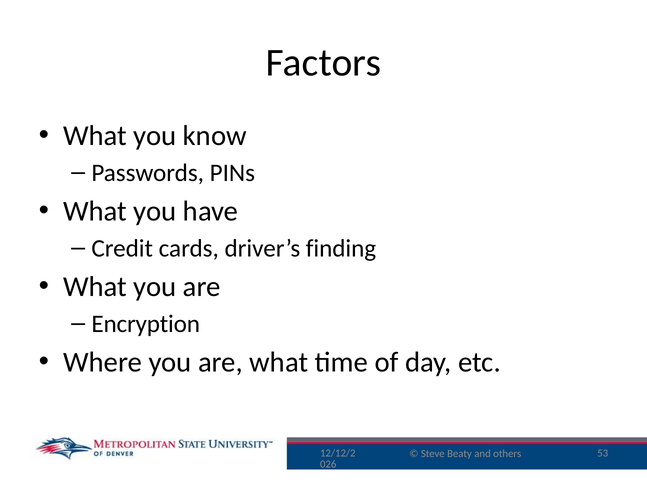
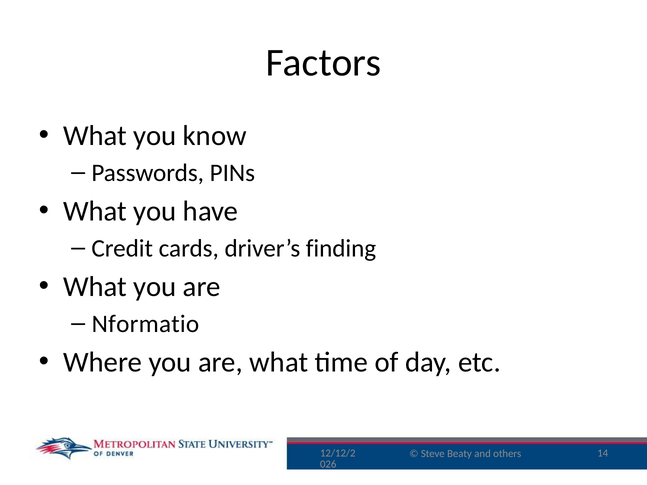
Encryption: Encryption -> Nformatio (146, 324)
53: 53 -> 14 (603, 454)
